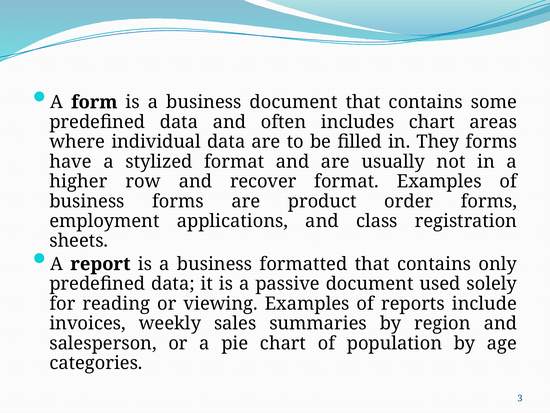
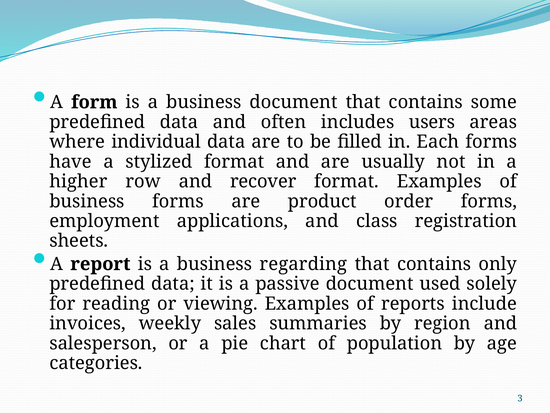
includes chart: chart -> users (432, 122)
They: They -> Each (438, 142)
formatted: formatted -> regarding (303, 264)
